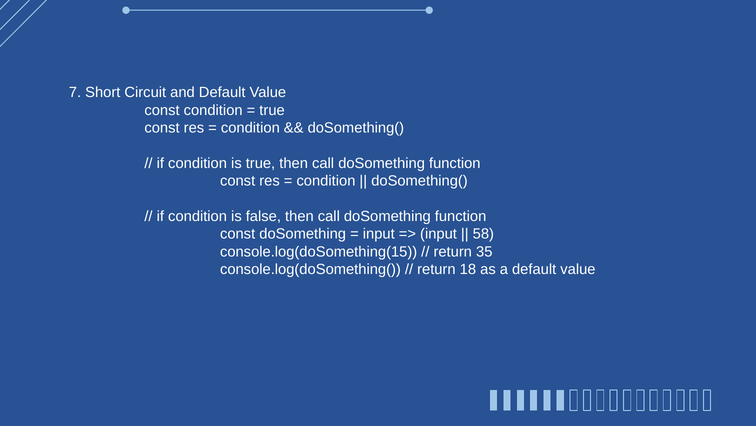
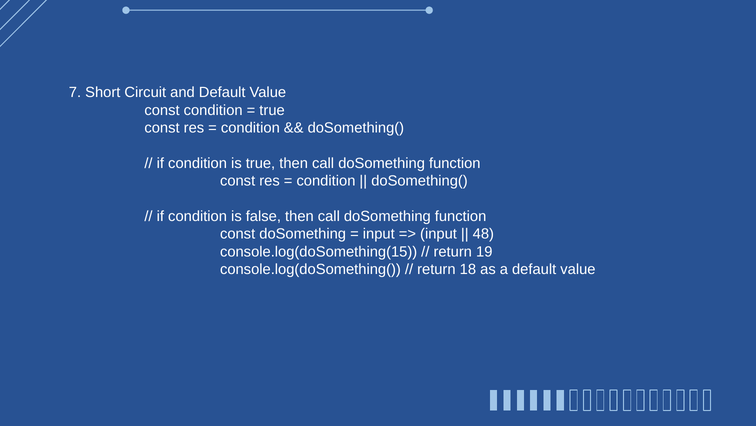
58: 58 -> 48 (483, 234)
35: 35 -> 19 (484, 251)
